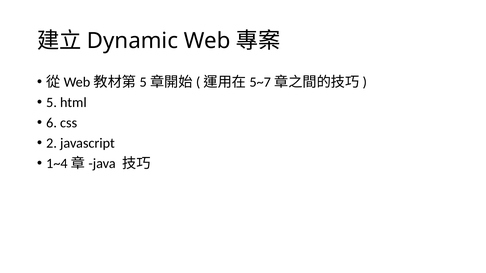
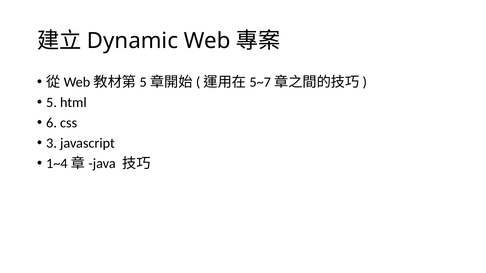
2: 2 -> 3 (52, 143)
